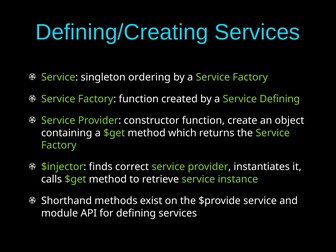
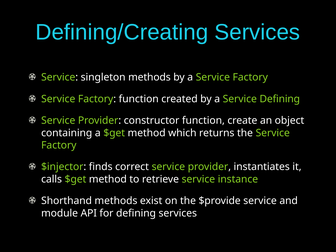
singleton ordering: ordering -> methods (149, 77)
